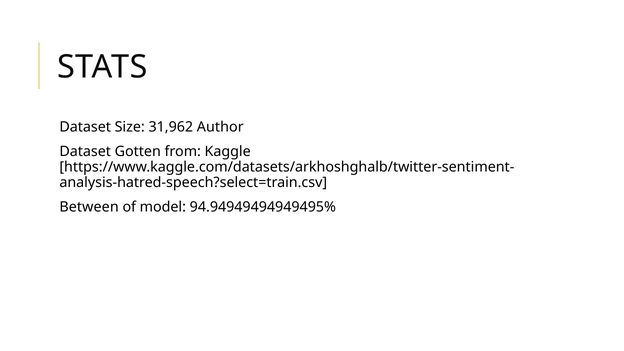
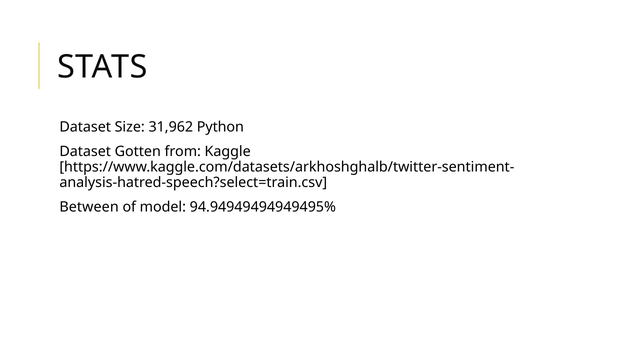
Author: Author -> Python (220, 127)
